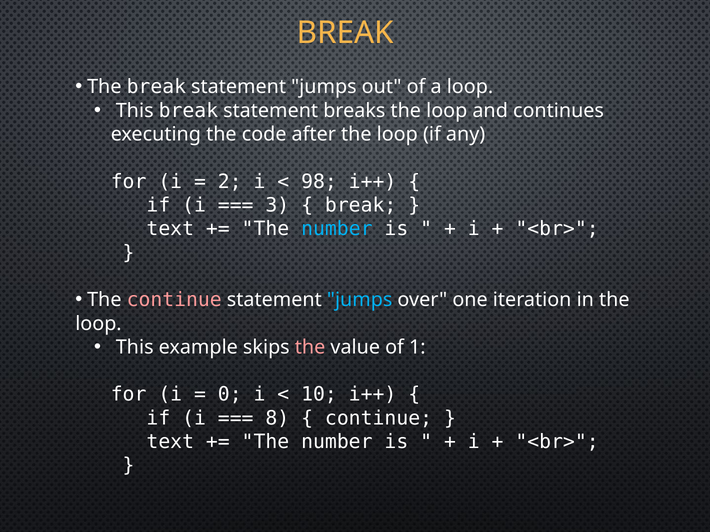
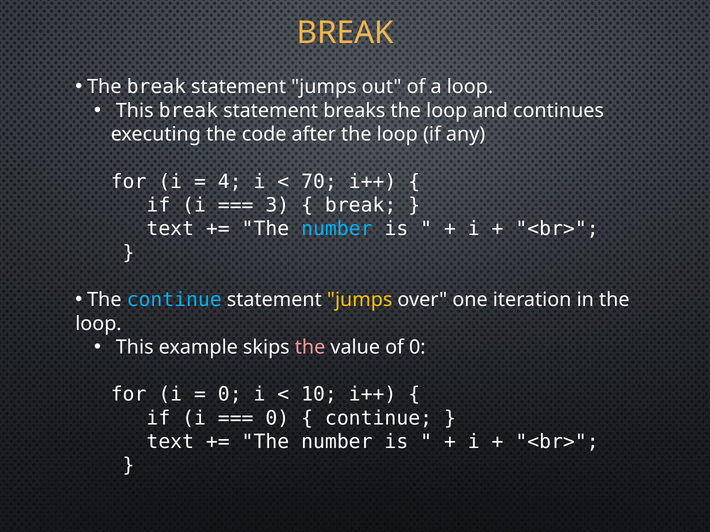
2: 2 -> 4 (230, 182)
98: 98 -> 70 (319, 182)
continue colour: pink -> light blue (174, 300)
jumps colour: light blue -> yellow (360, 300)
of 1: 1 -> 0 (417, 348)
8: 8 -> 0 (277, 419)
